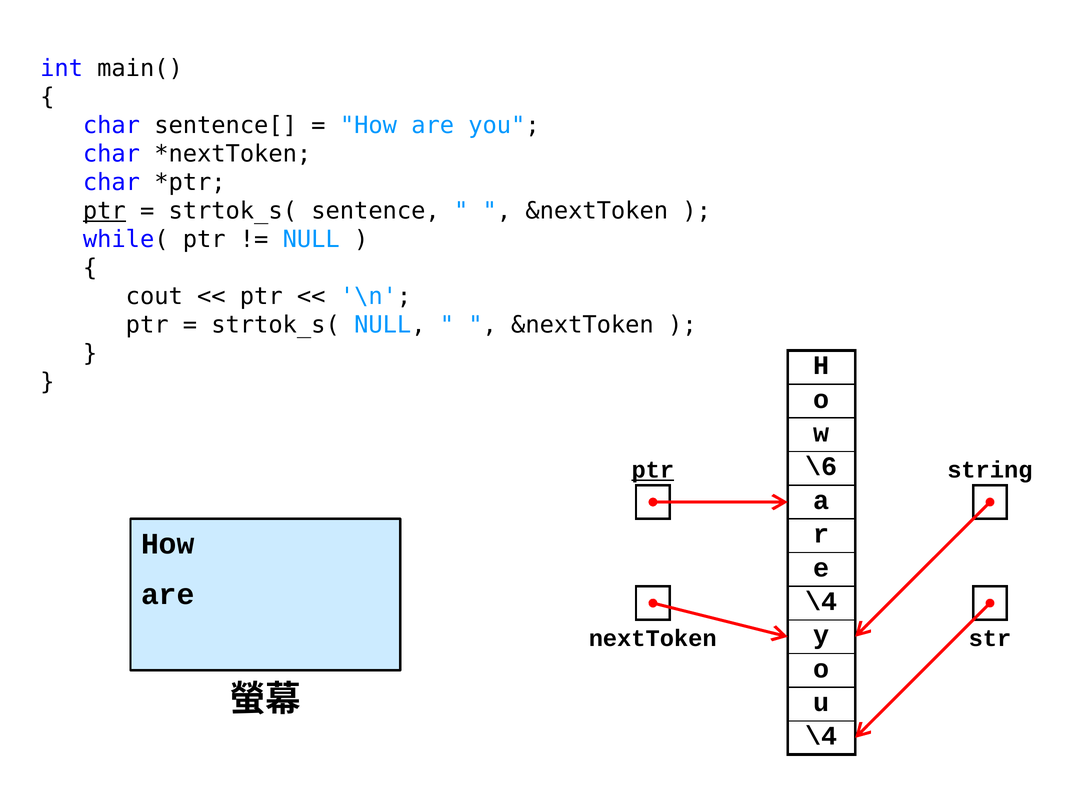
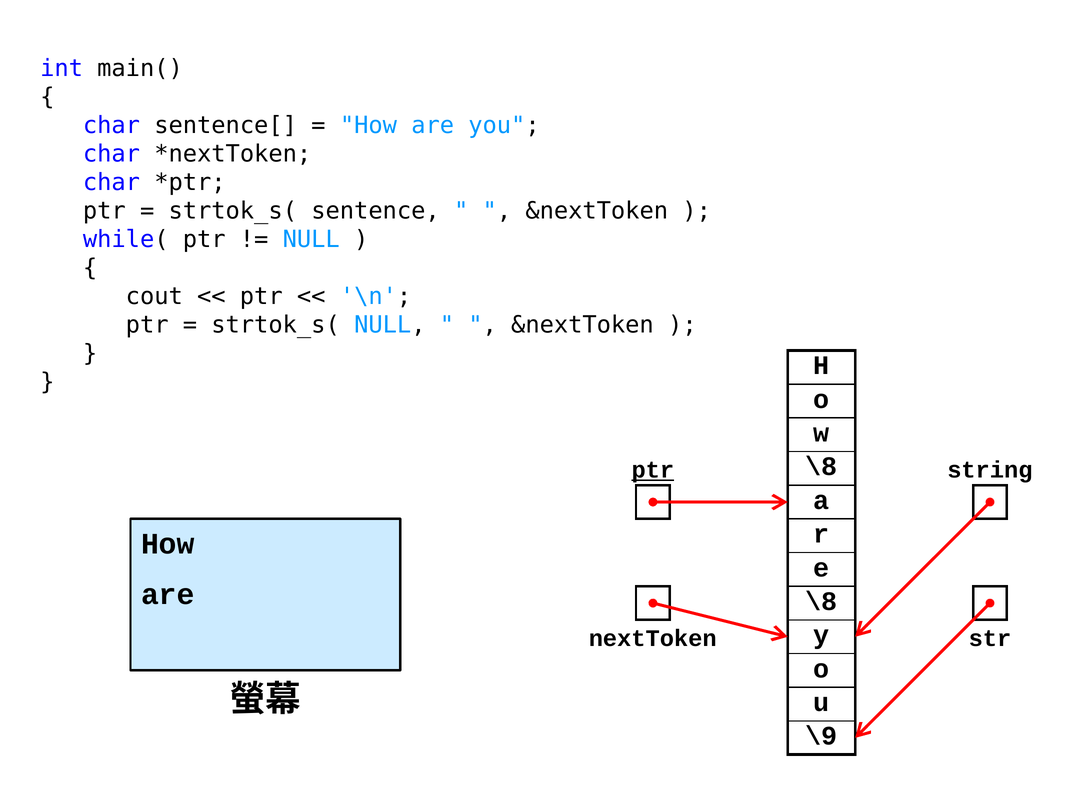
ptr underline: present -> none (104, 211)
\6: \6 -> \8 (821, 467)
\4: \4 -> \8 (821, 602)
\4: \4 -> \9 (821, 737)
